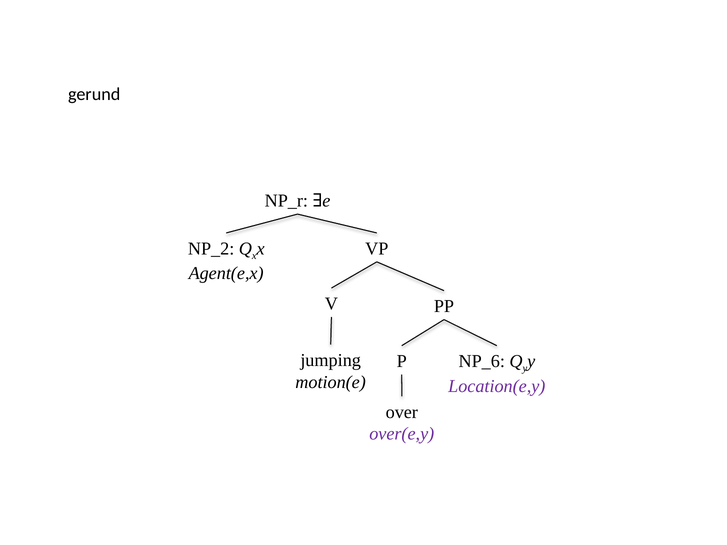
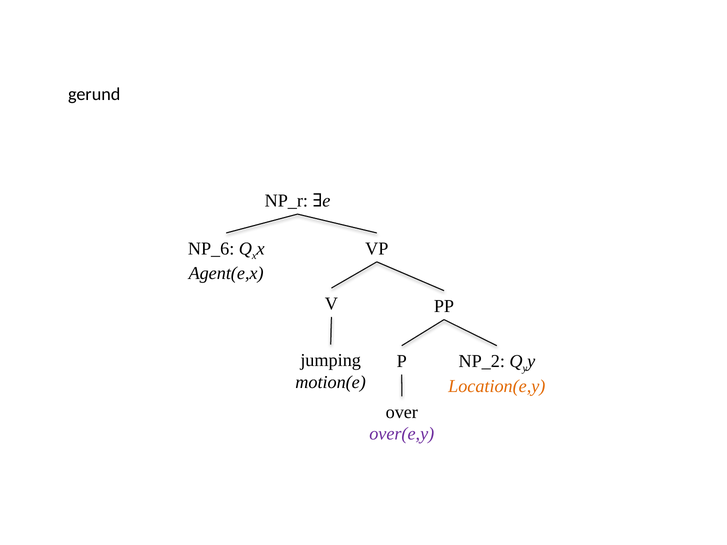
NP_2: NP_2 -> NP_6 (211, 249)
NP_6: NP_6 -> NP_2 (482, 362)
Location(e,y colour: purple -> orange (497, 386)
